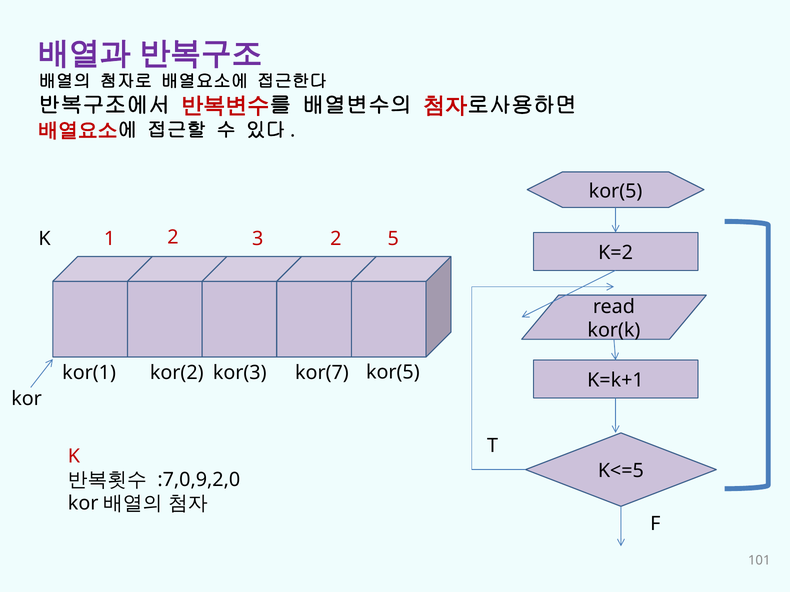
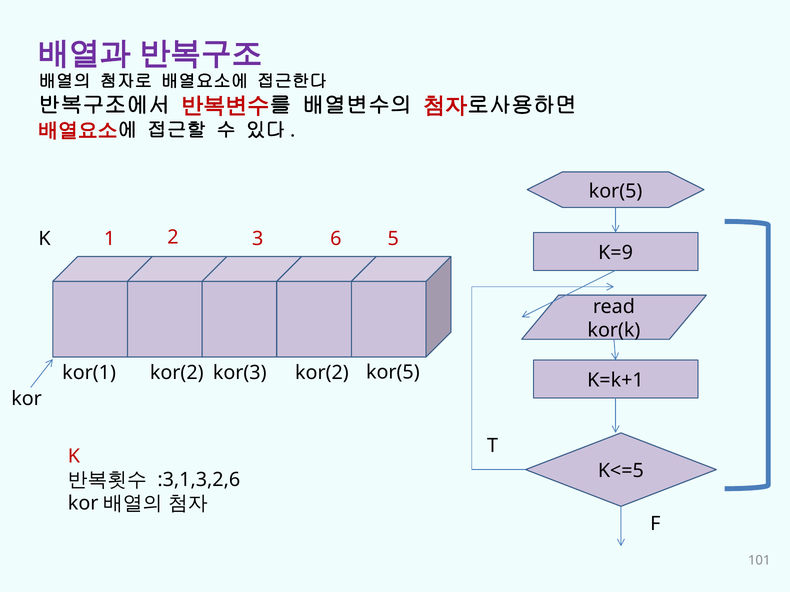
3 2: 2 -> 6 (336, 239)
K=2: K=2 -> K=9 (616, 253)
kor(3 kor(7: kor(7 -> kor(2 (322, 373)
:7,0,9,2,0: :7,0,9,2,0 -> :3,1,3,2,6 (199, 480)
